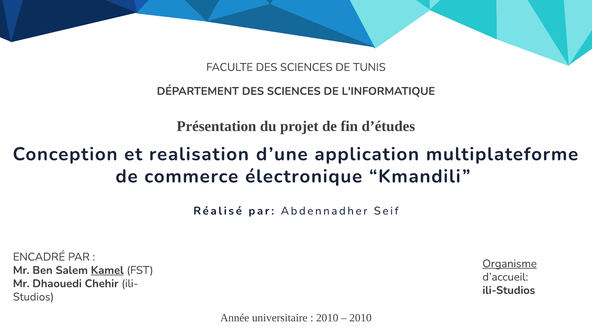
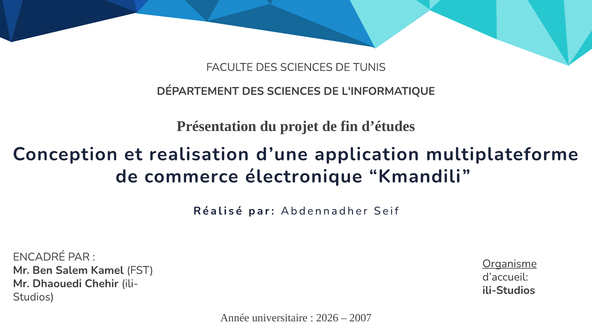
Kamel underline: present -> none (107, 270)
2010: 2010 -> 2026 (327, 318)
2010: 2010 -> 2007 (361, 318)
